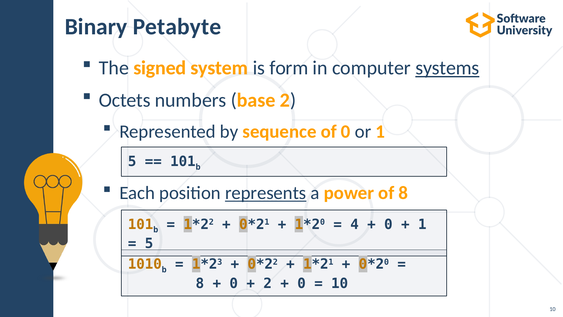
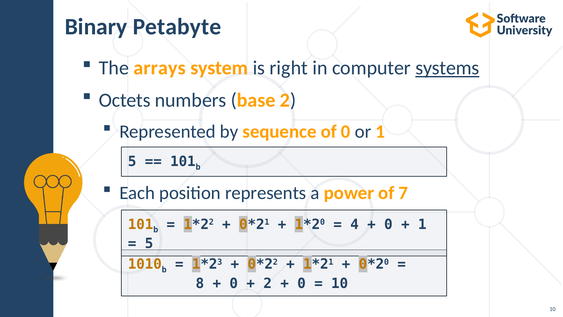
signed: signed -> arrays (160, 68)
form: form -> right (289, 68)
represents underline: present -> none (266, 193)
of 8: 8 -> 7 (403, 193)
